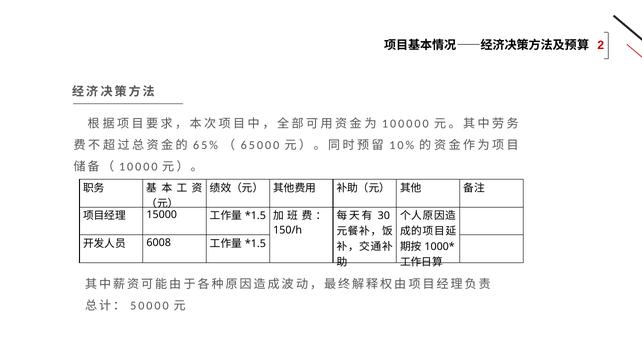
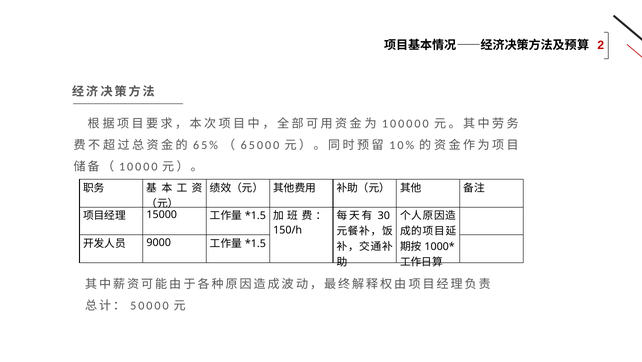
6008: 6008 -> 9000 (159, 242)
